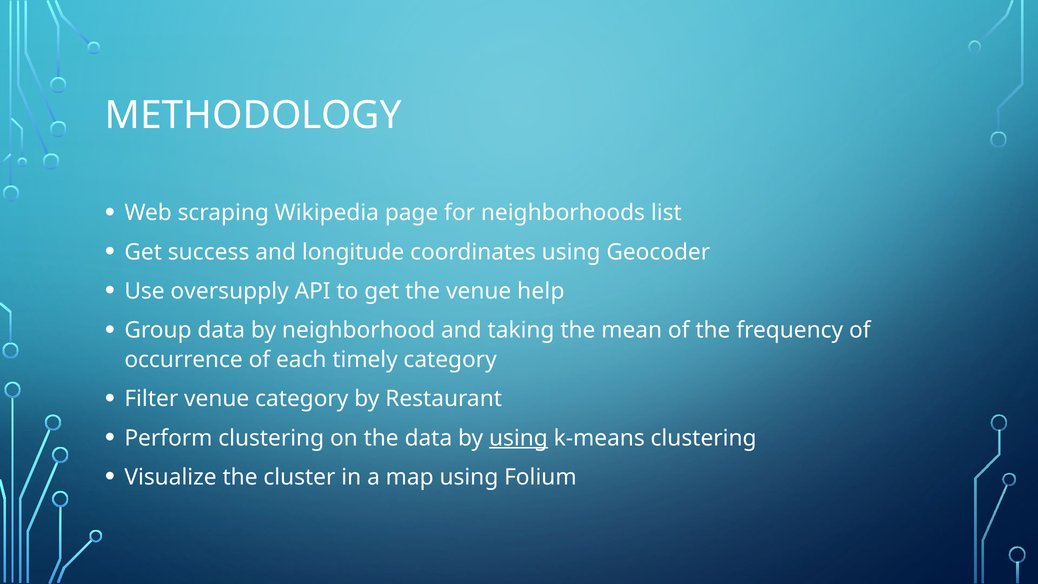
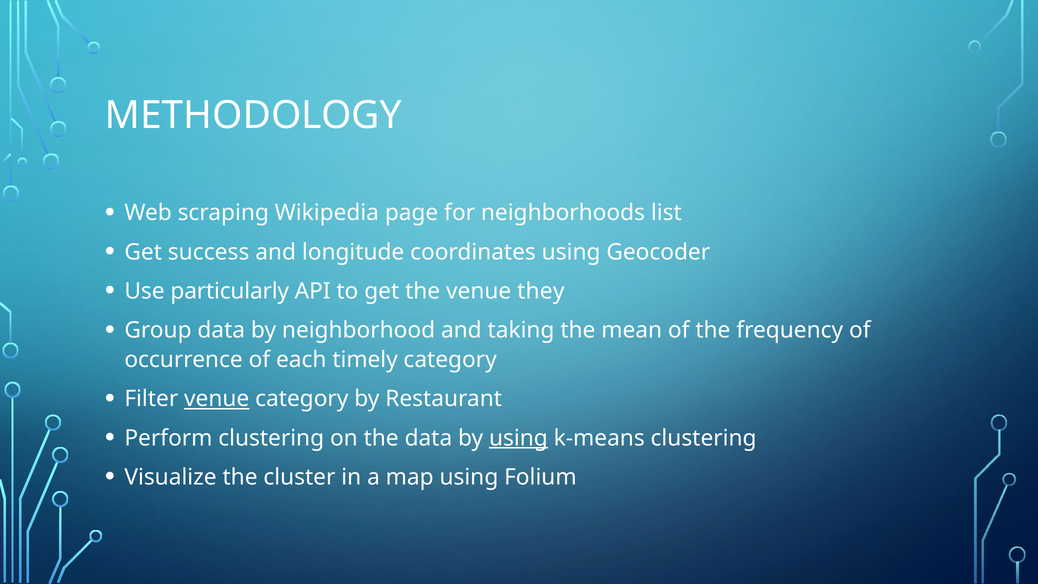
oversupply: oversupply -> particularly (230, 291)
help: help -> they (541, 291)
venue underline: none -> present (217, 399)
